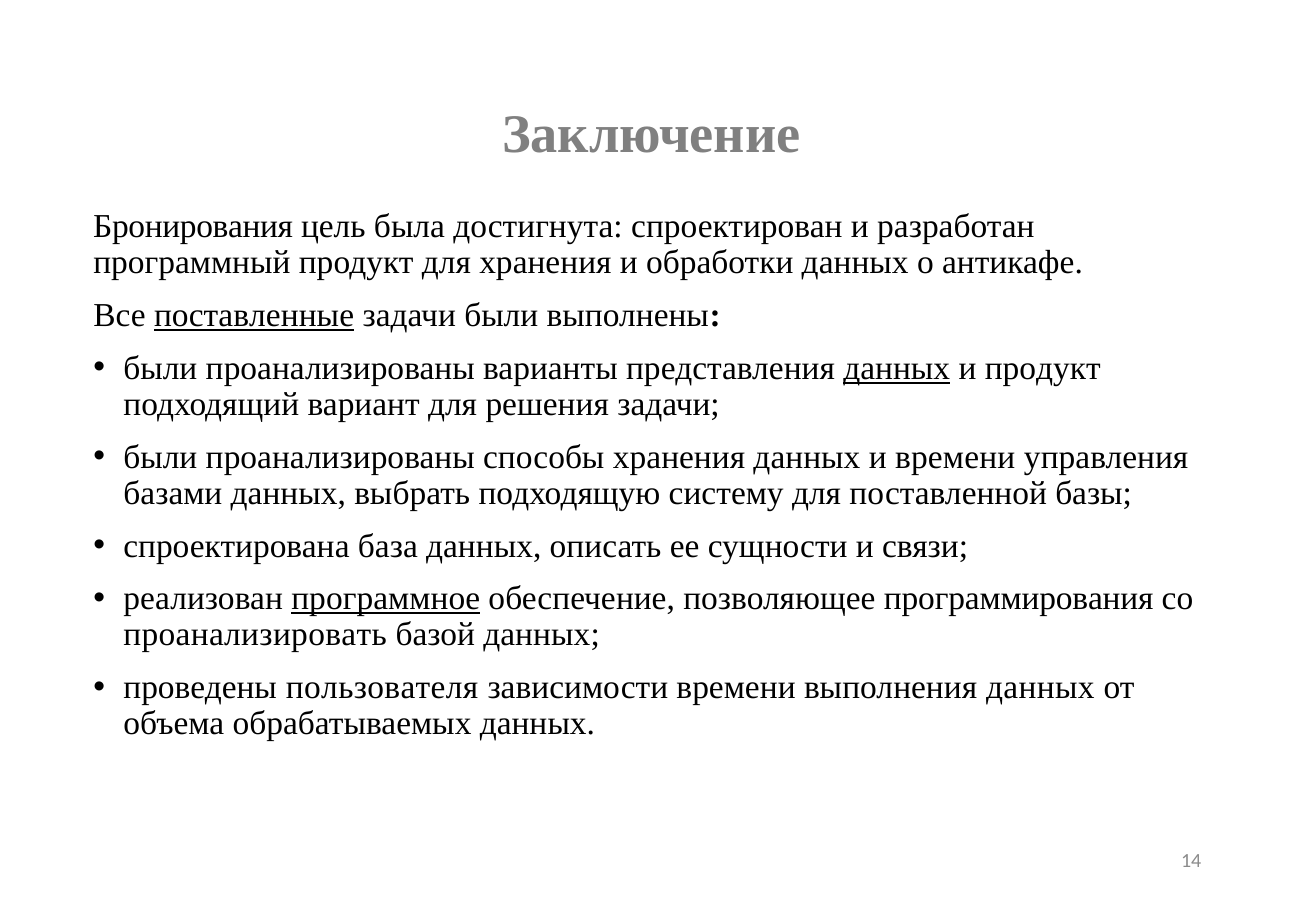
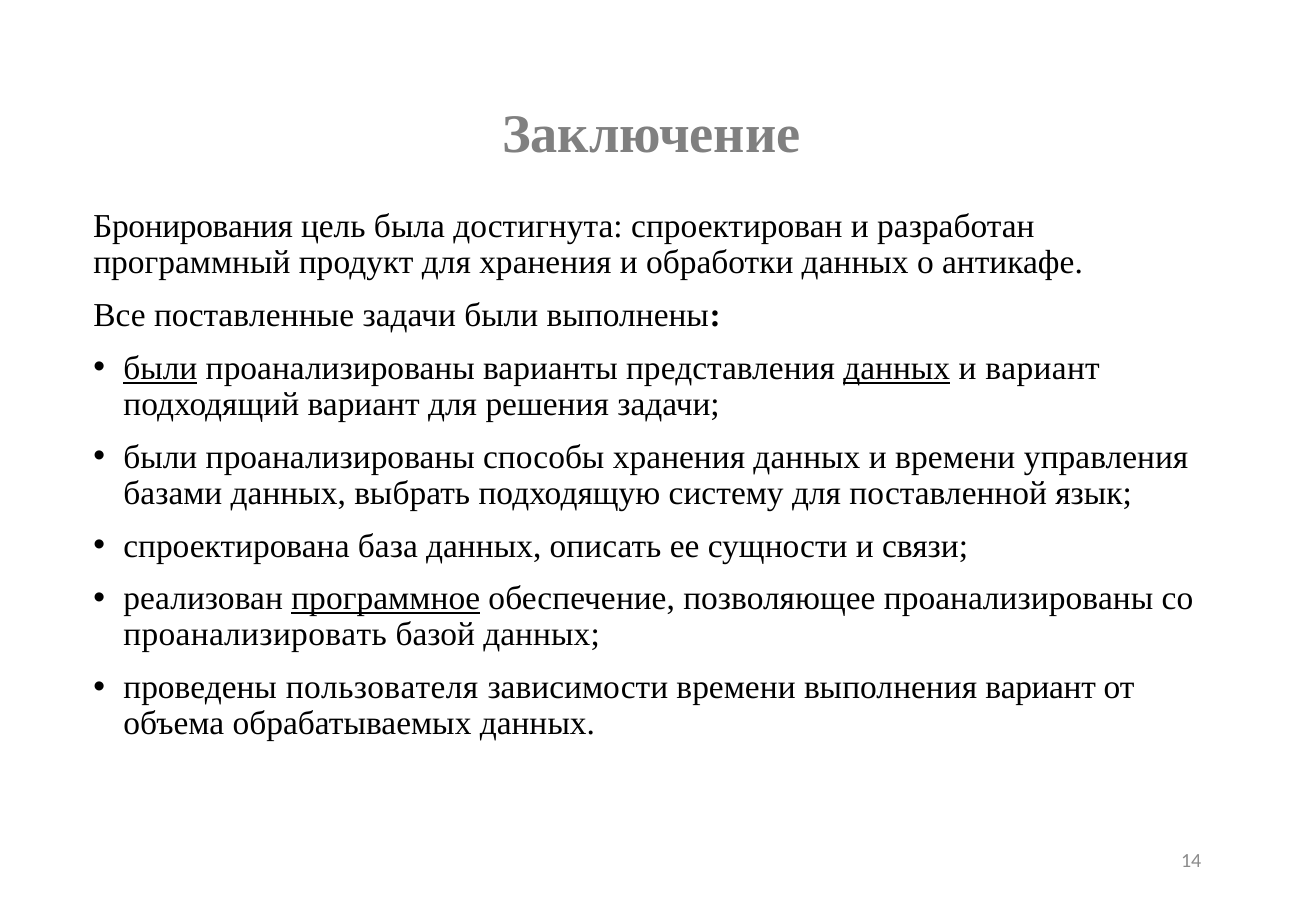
поставленные underline: present -> none (254, 316)
были underline: none -> present (160, 368)
и продукт: продукт -> вариант (1043, 368)
базы: базы -> язык (1094, 493)
позволяющее программирования: программирования -> проанализированы (1019, 599)
выполнения данных: данных -> вариант (1041, 688)
